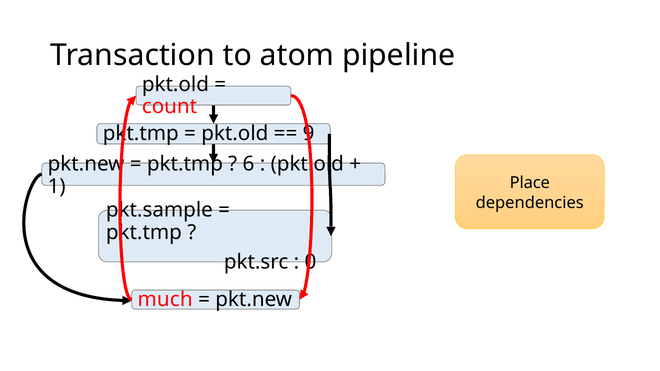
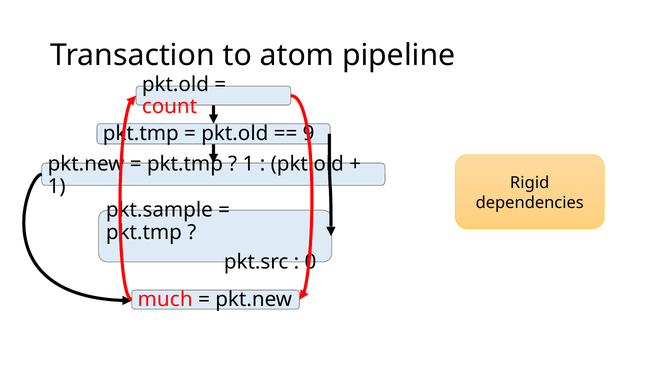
6: 6 -> 1 (248, 164)
Place: Place -> Rigid (530, 183)
